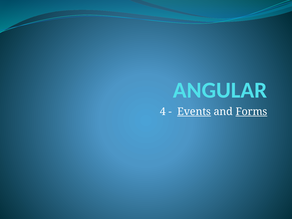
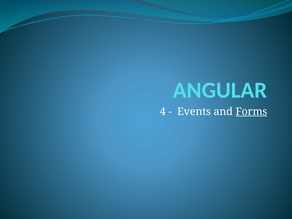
Events underline: present -> none (194, 112)
